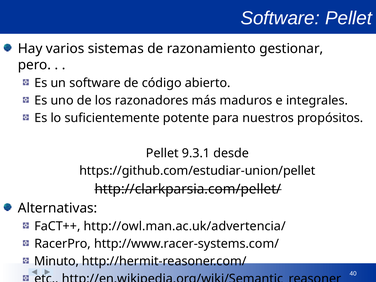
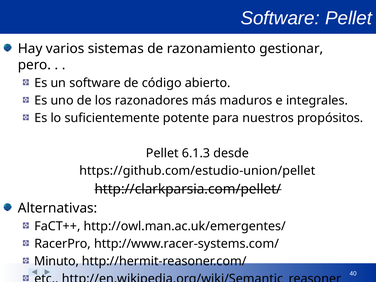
9.3.1: 9.3.1 -> 6.1.3 (196, 153)
https://github.com/estudiar-union/pellet: https://github.com/estudiar-union/pellet -> https://github.com/estudio-union/pellet (197, 171)
http://owl.man.ac.uk/advertencia/: http://owl.man.ac.uk/advertencia/ -> http://owl.man.ac.uk/emergentes/ (185, 226)
